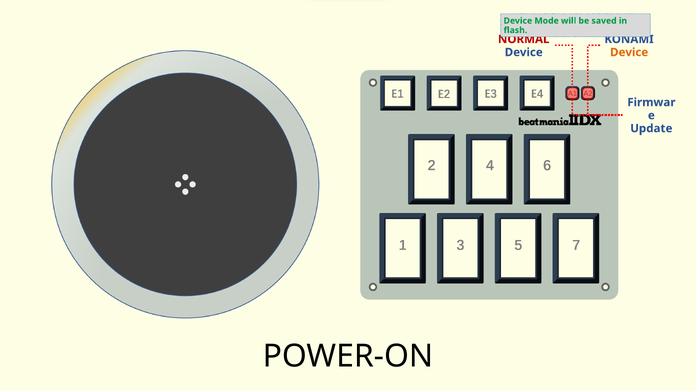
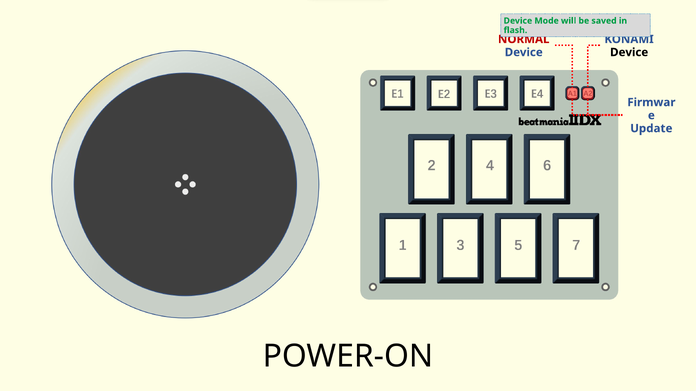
Device colour: orange -> black (629, 52)
